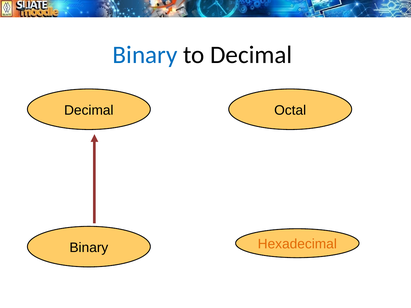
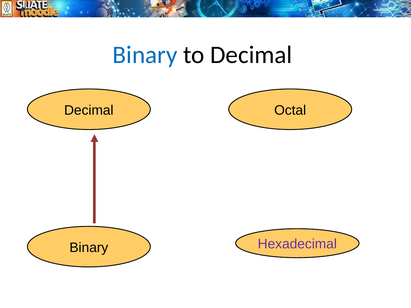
Hexadecimal colour: orange -> purple (297, 244)
